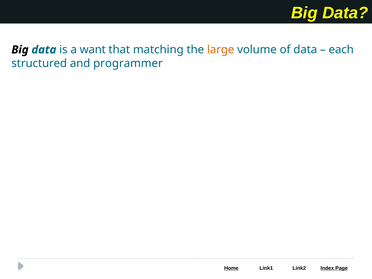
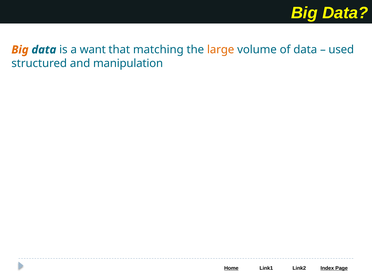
Big colour: black -> orange (20, 50)
each: each -> used (341, 50)
programmer: programmer -> manipulation (128, 63)
